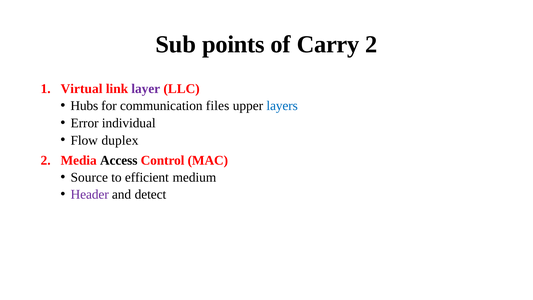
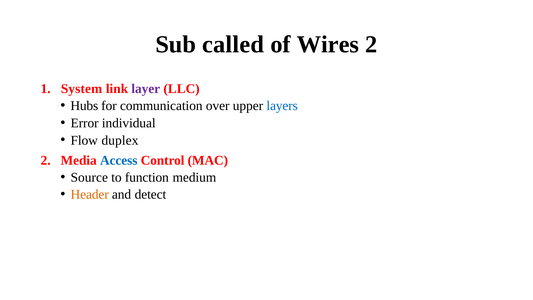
points: points -> called (233, 44)
Carry: Carry -> Wires (328, 44)
Virtual: Virtual -> System (82, 89)
files: files -> over (218, 106)
Access colour: black -> blue (119, 160)
efficient: efficient -> function (147, 177)
Header colour: purple -> orange (90, 194)
